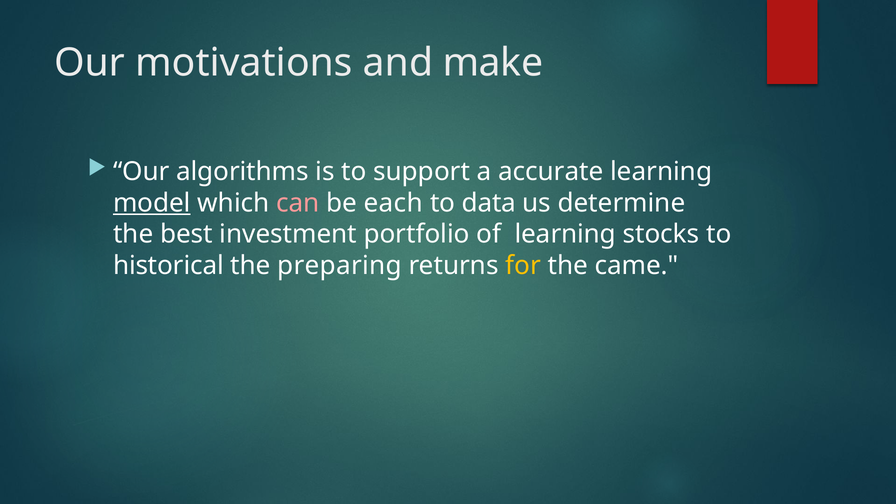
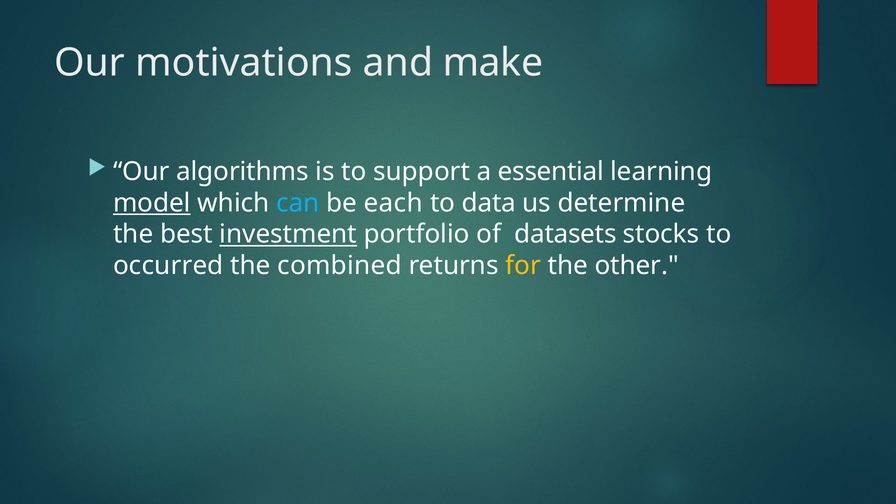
accurate: accurate -> essential (551, 172)
can colour: pink -> light blue (298, 203)
investment underline: none -> present (288, 234)
of learning: learning -> datasets (565, 234)
historical: historical -> occurred (168, 266)
preparing: preparing -> combined (340, 266)
came: came -> other (637, 266)
